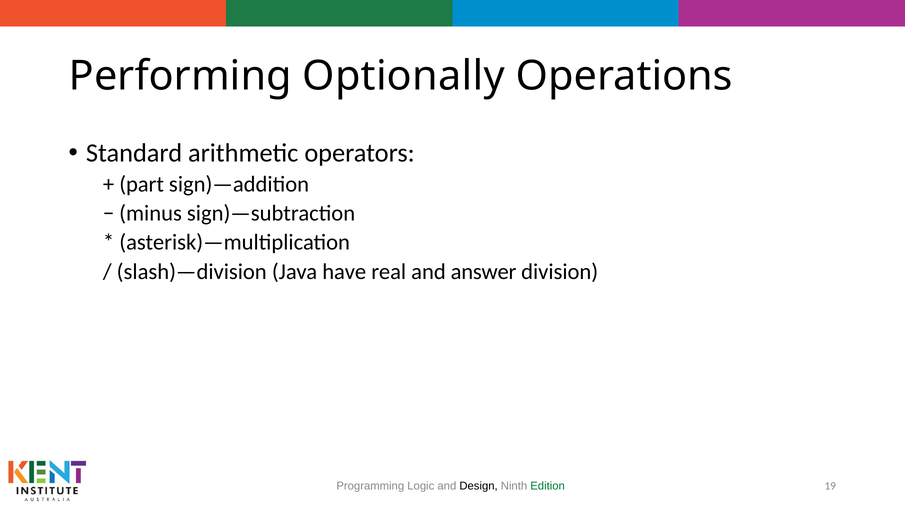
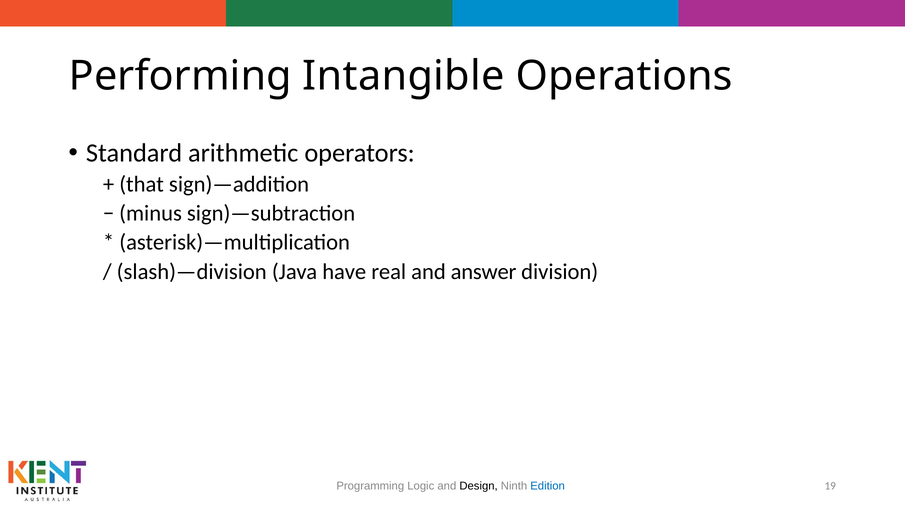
Optionally: Optionally -> Intangible (404, 76)
part: part -> that (142, 184)
Edition colour: green -> blue (548, 486)
